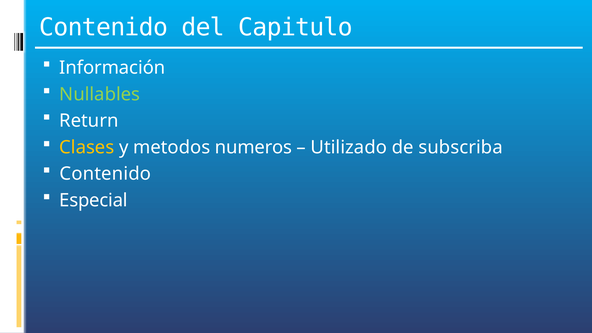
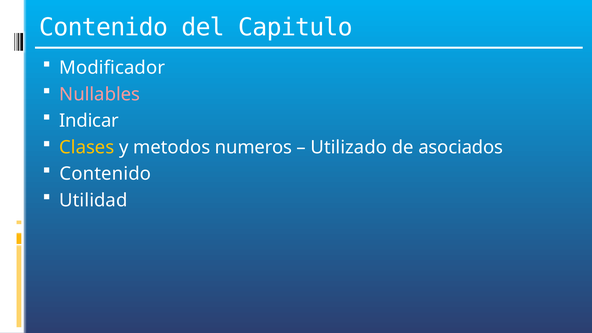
Información: Información -> Modificador (112, 68)
Nullables colour: light green -> pink (100, 94)
Return: Return -> Indicar (89, 121)
subscriba: subscriba -> asociados (461, 147)
Especial: Especial -> Utilidad (93, 200)
